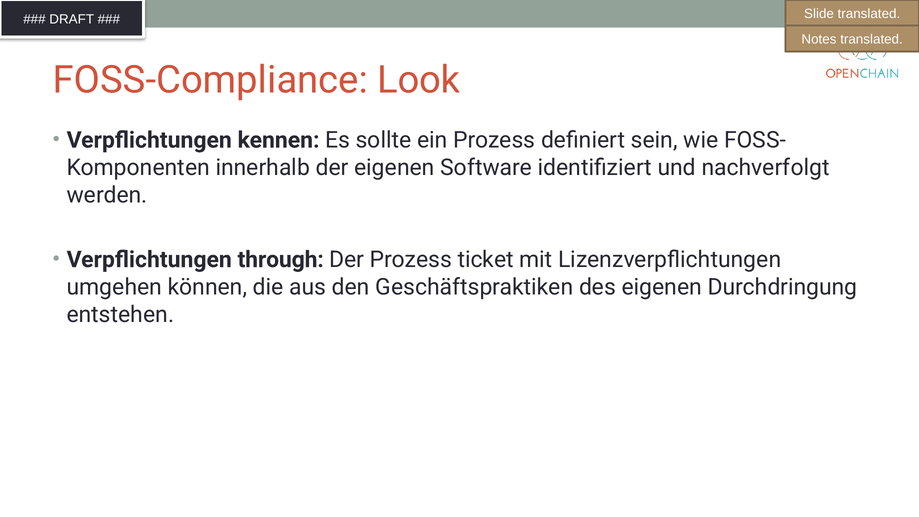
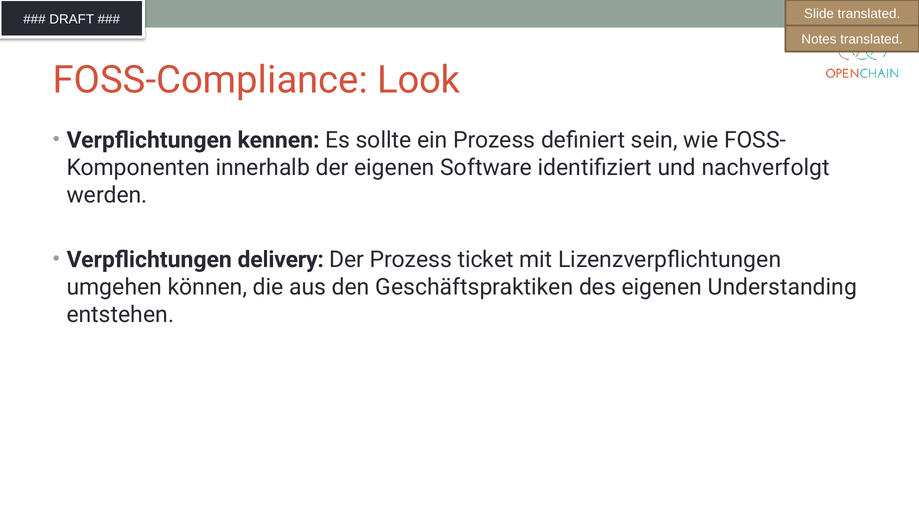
through: through -> delivery (281, 260)
Durchdringung: Durchdringung -> Understanding (782, 287)
